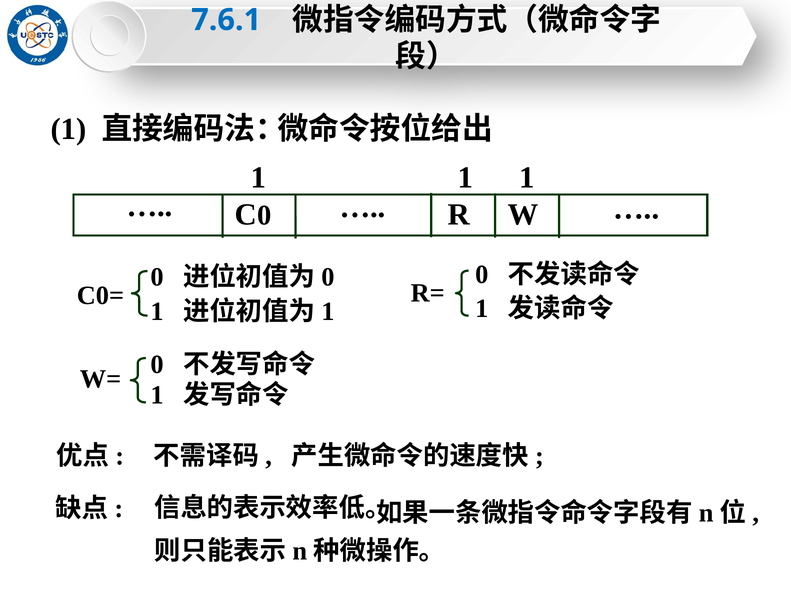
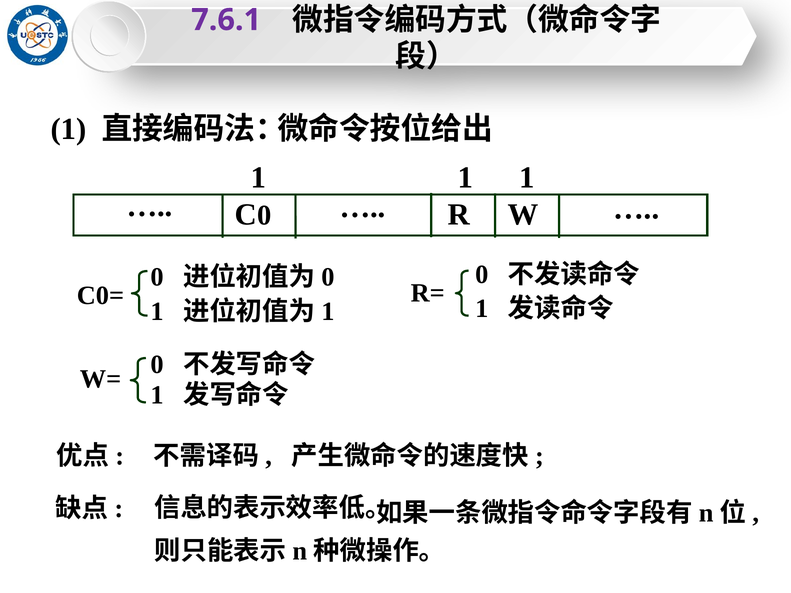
7.6.1 colour: blue -> purple (226, 20)
